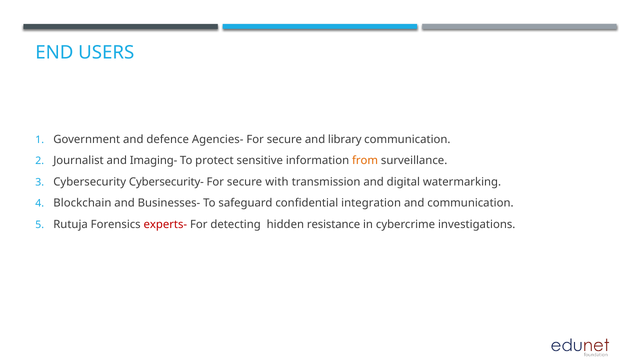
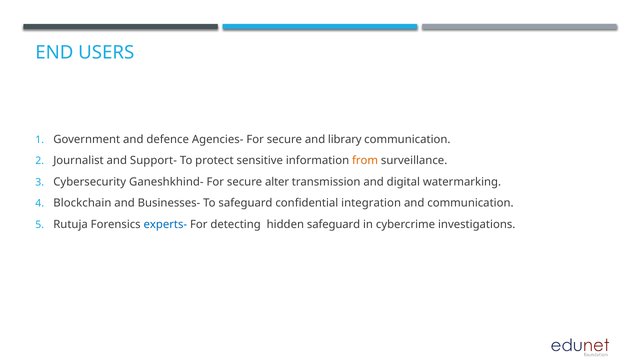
Imaging-: Imaging- -> Support- (153, 161)
Cybersecurity-: Cybersecurity- -> Ganeshkhind- (166, 182)
with: with -> alter (277, 182)
experts- colour: red -> blue (165, 224)
hidden resistance: resistance -> safeguard (334, 224)
